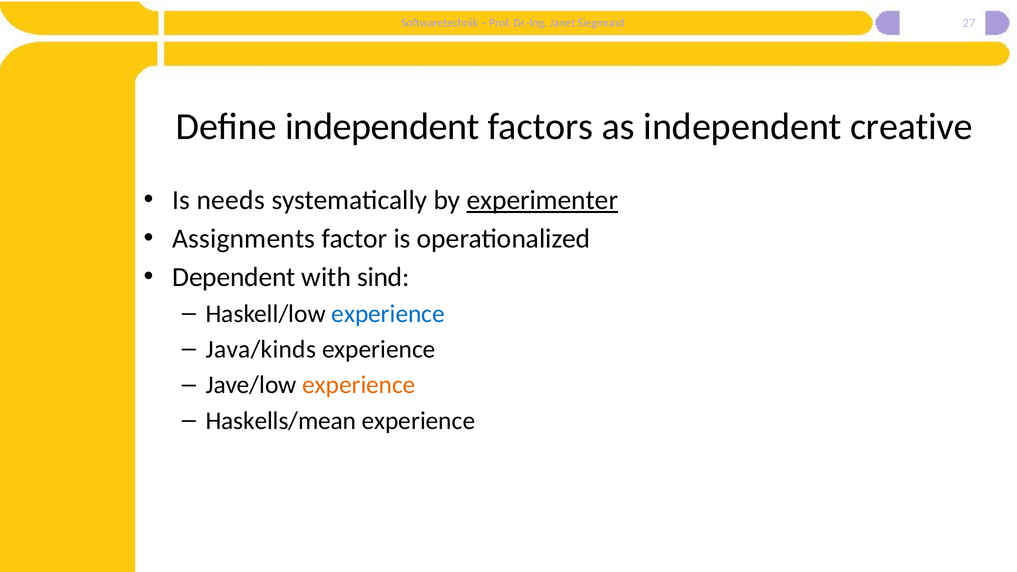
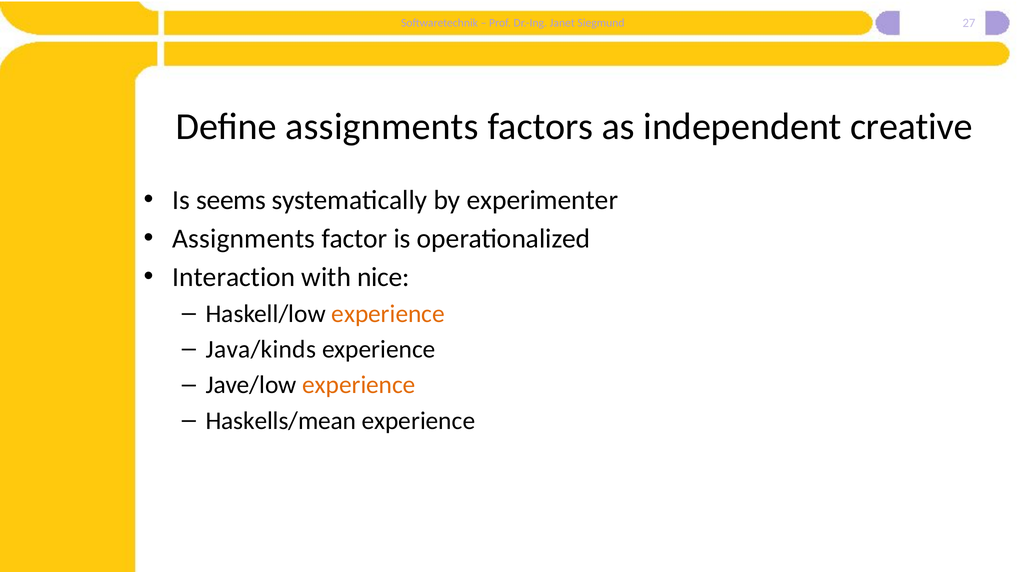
Define independent: independent -> assignments (382, 126)
needs: needs -> seems (231, 200)
experimenter underline: present -> none (542, 200)
Dependent: Dependent -> Interaction (234, 277)
sind: sind -> nice (383, 277)
experience colour: blue -> orange (388, 314)
